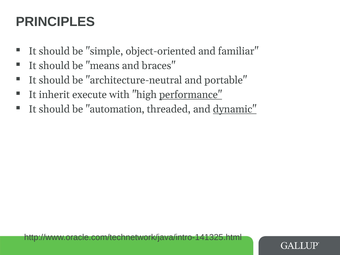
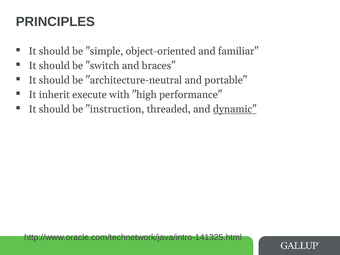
means: means -> switch (103, 66)
performance underline: present -> none (191, 95)
automation: automation -> instruction (115, 109)
